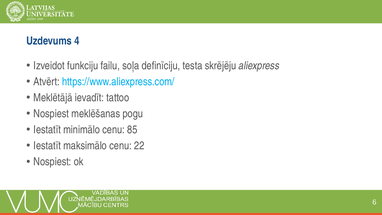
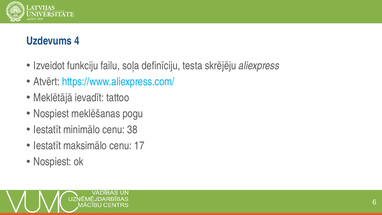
85: 85 -> 38 (132, 130)
22: 22 -> 17 (139, 146)
